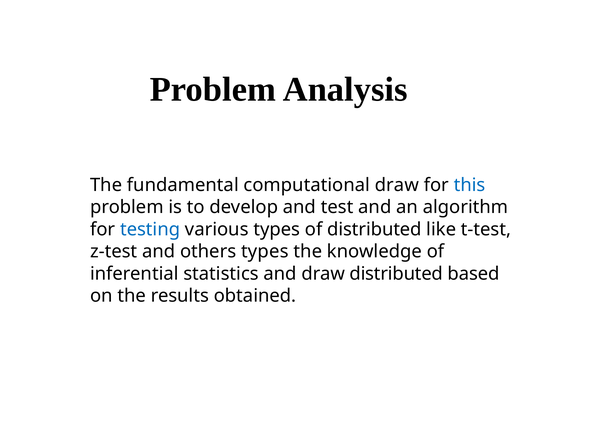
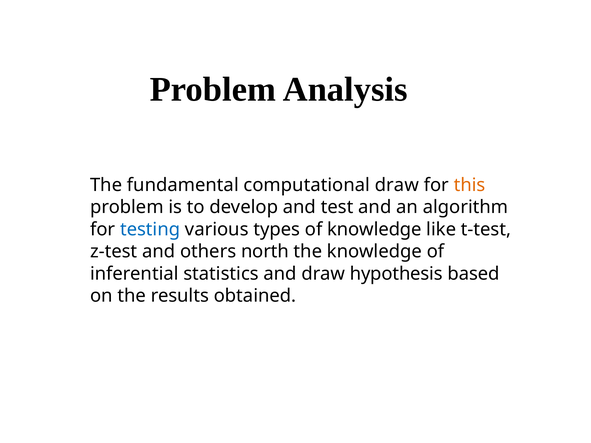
this colour: blue -> orange (470, 185)
of distributed: distributed -> knowledge (374, 229)
others types: types -> north (265, 252)
draw distributed: distributed -> hypothesis (396, 274)
